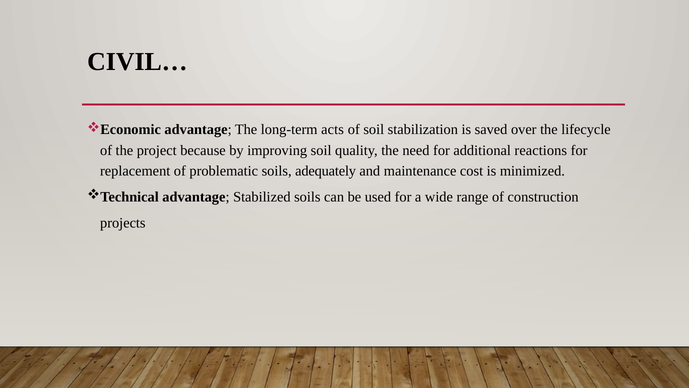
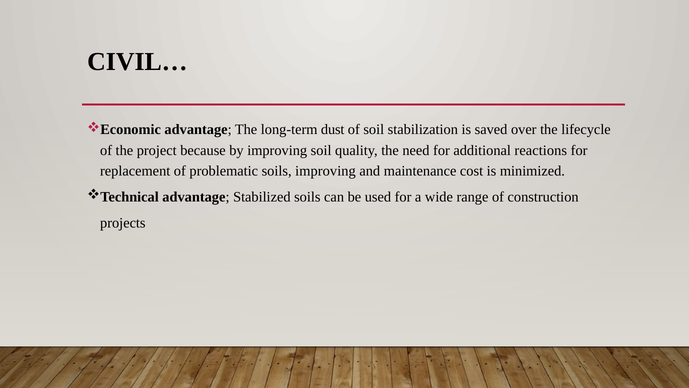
acts: acts -> dust (333, 130)
soils adequately: adequately -> improving (325, 171)
